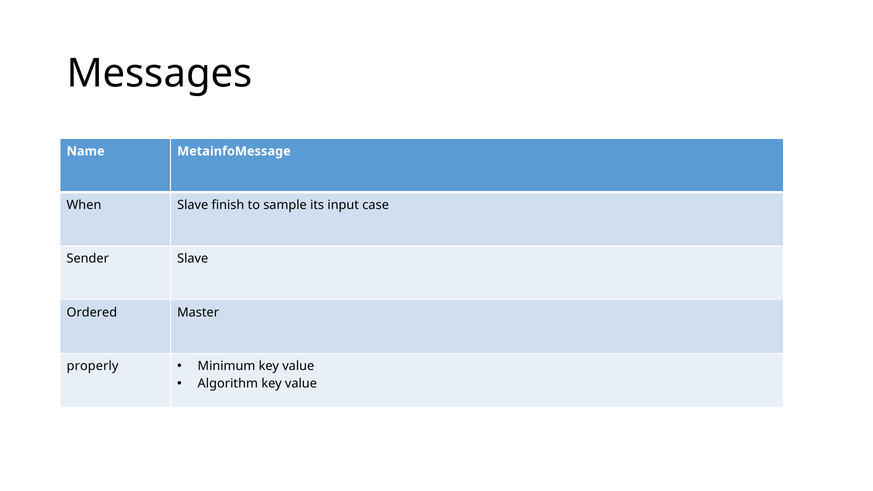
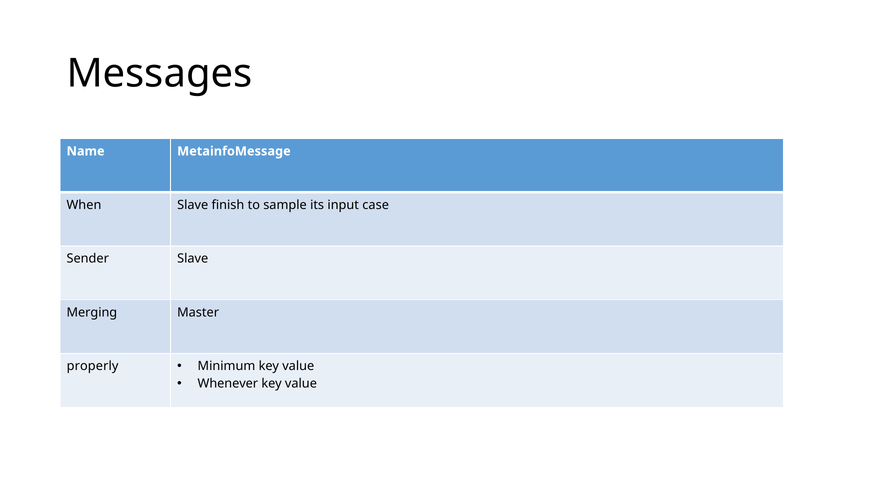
Ordered: Ordered -> Merging (92, 312)
Algorithm: Algorithm -> Whenever (228, 384)
